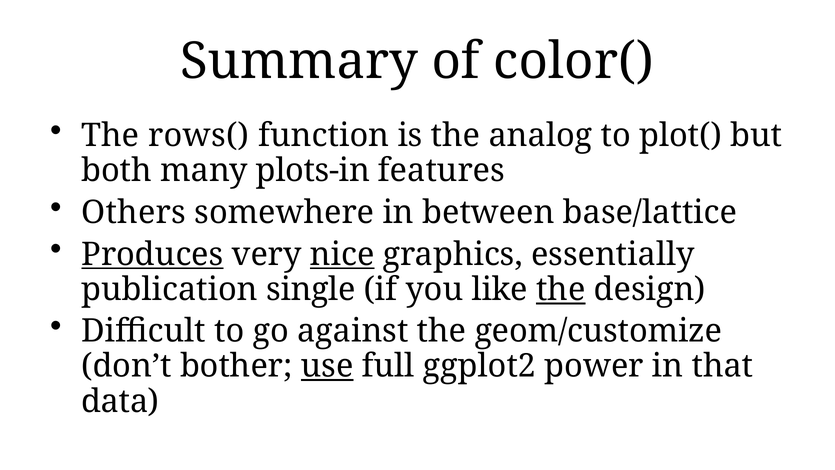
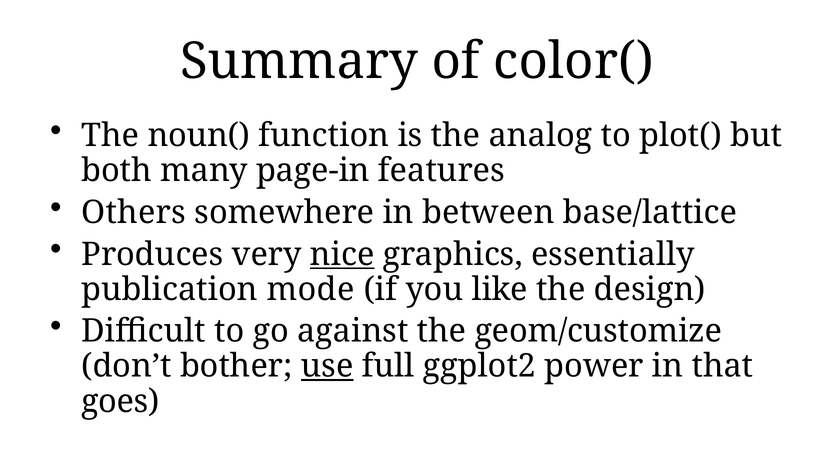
rows(: rows( -> noun( (199, 136)
plots-in: plots-in -> page-in (313, 171)
Produces underline: present -> none (152, 254)
single: single -> mode (311, 289)
the underline: present -> none (561, 289)
data: data -> goes (120, 401)
